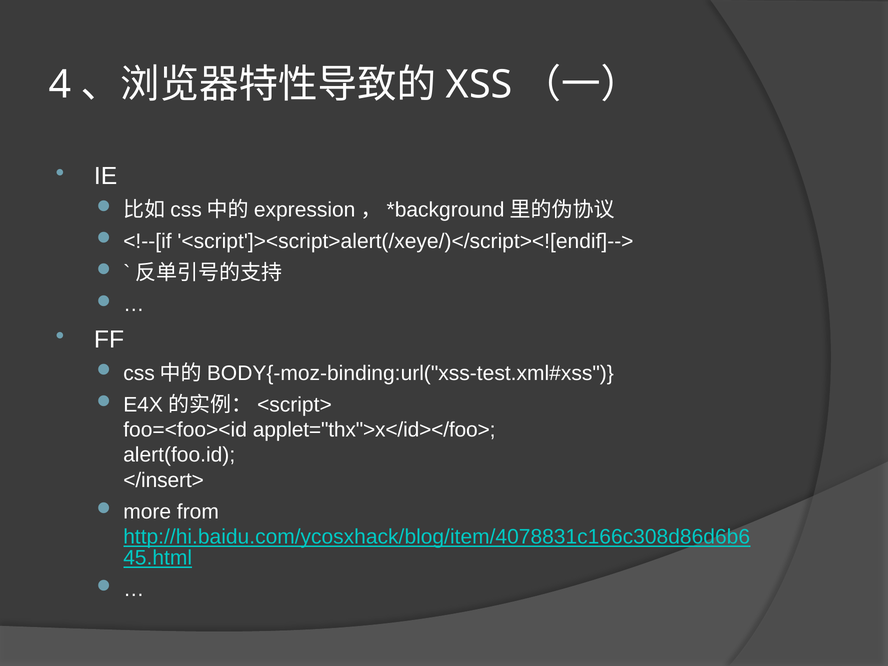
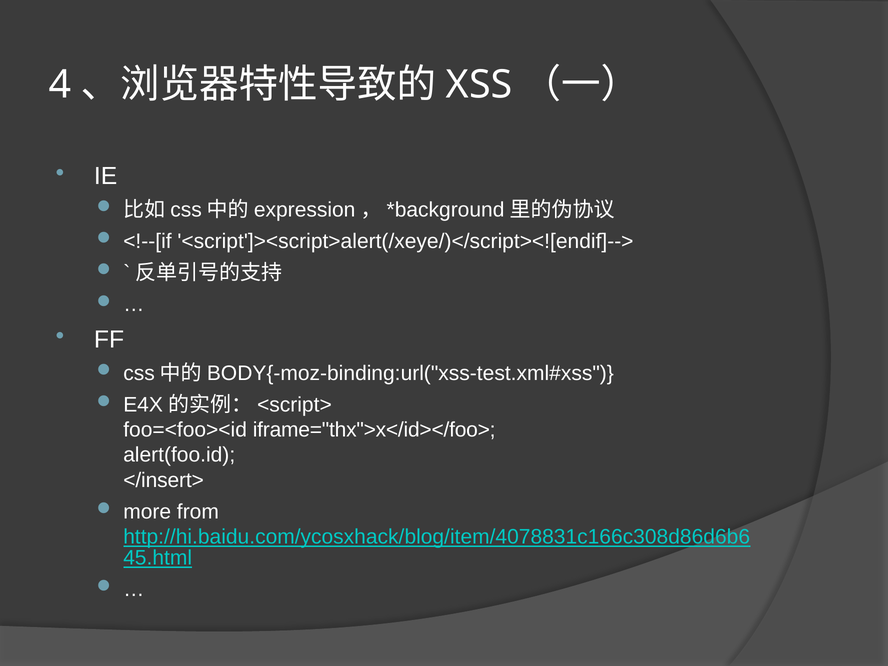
applet="thx">x</id></foo>: applet="thx">x</id></foo> -> iframe="thx">x</id></foo> (374, 430)
